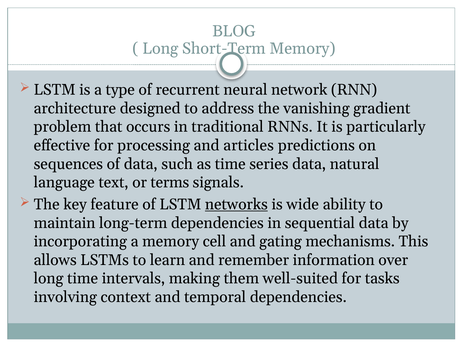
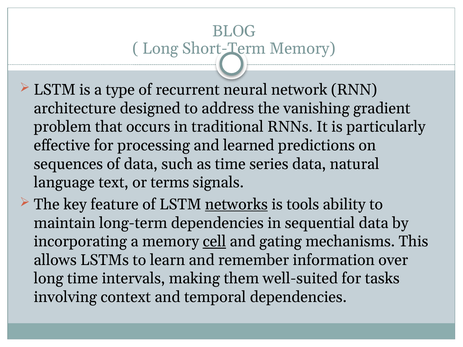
articles: articles -> learned (249, 146)
wide: wide -> tools (303, 205)
cell underline: none -> present (214, 242)
